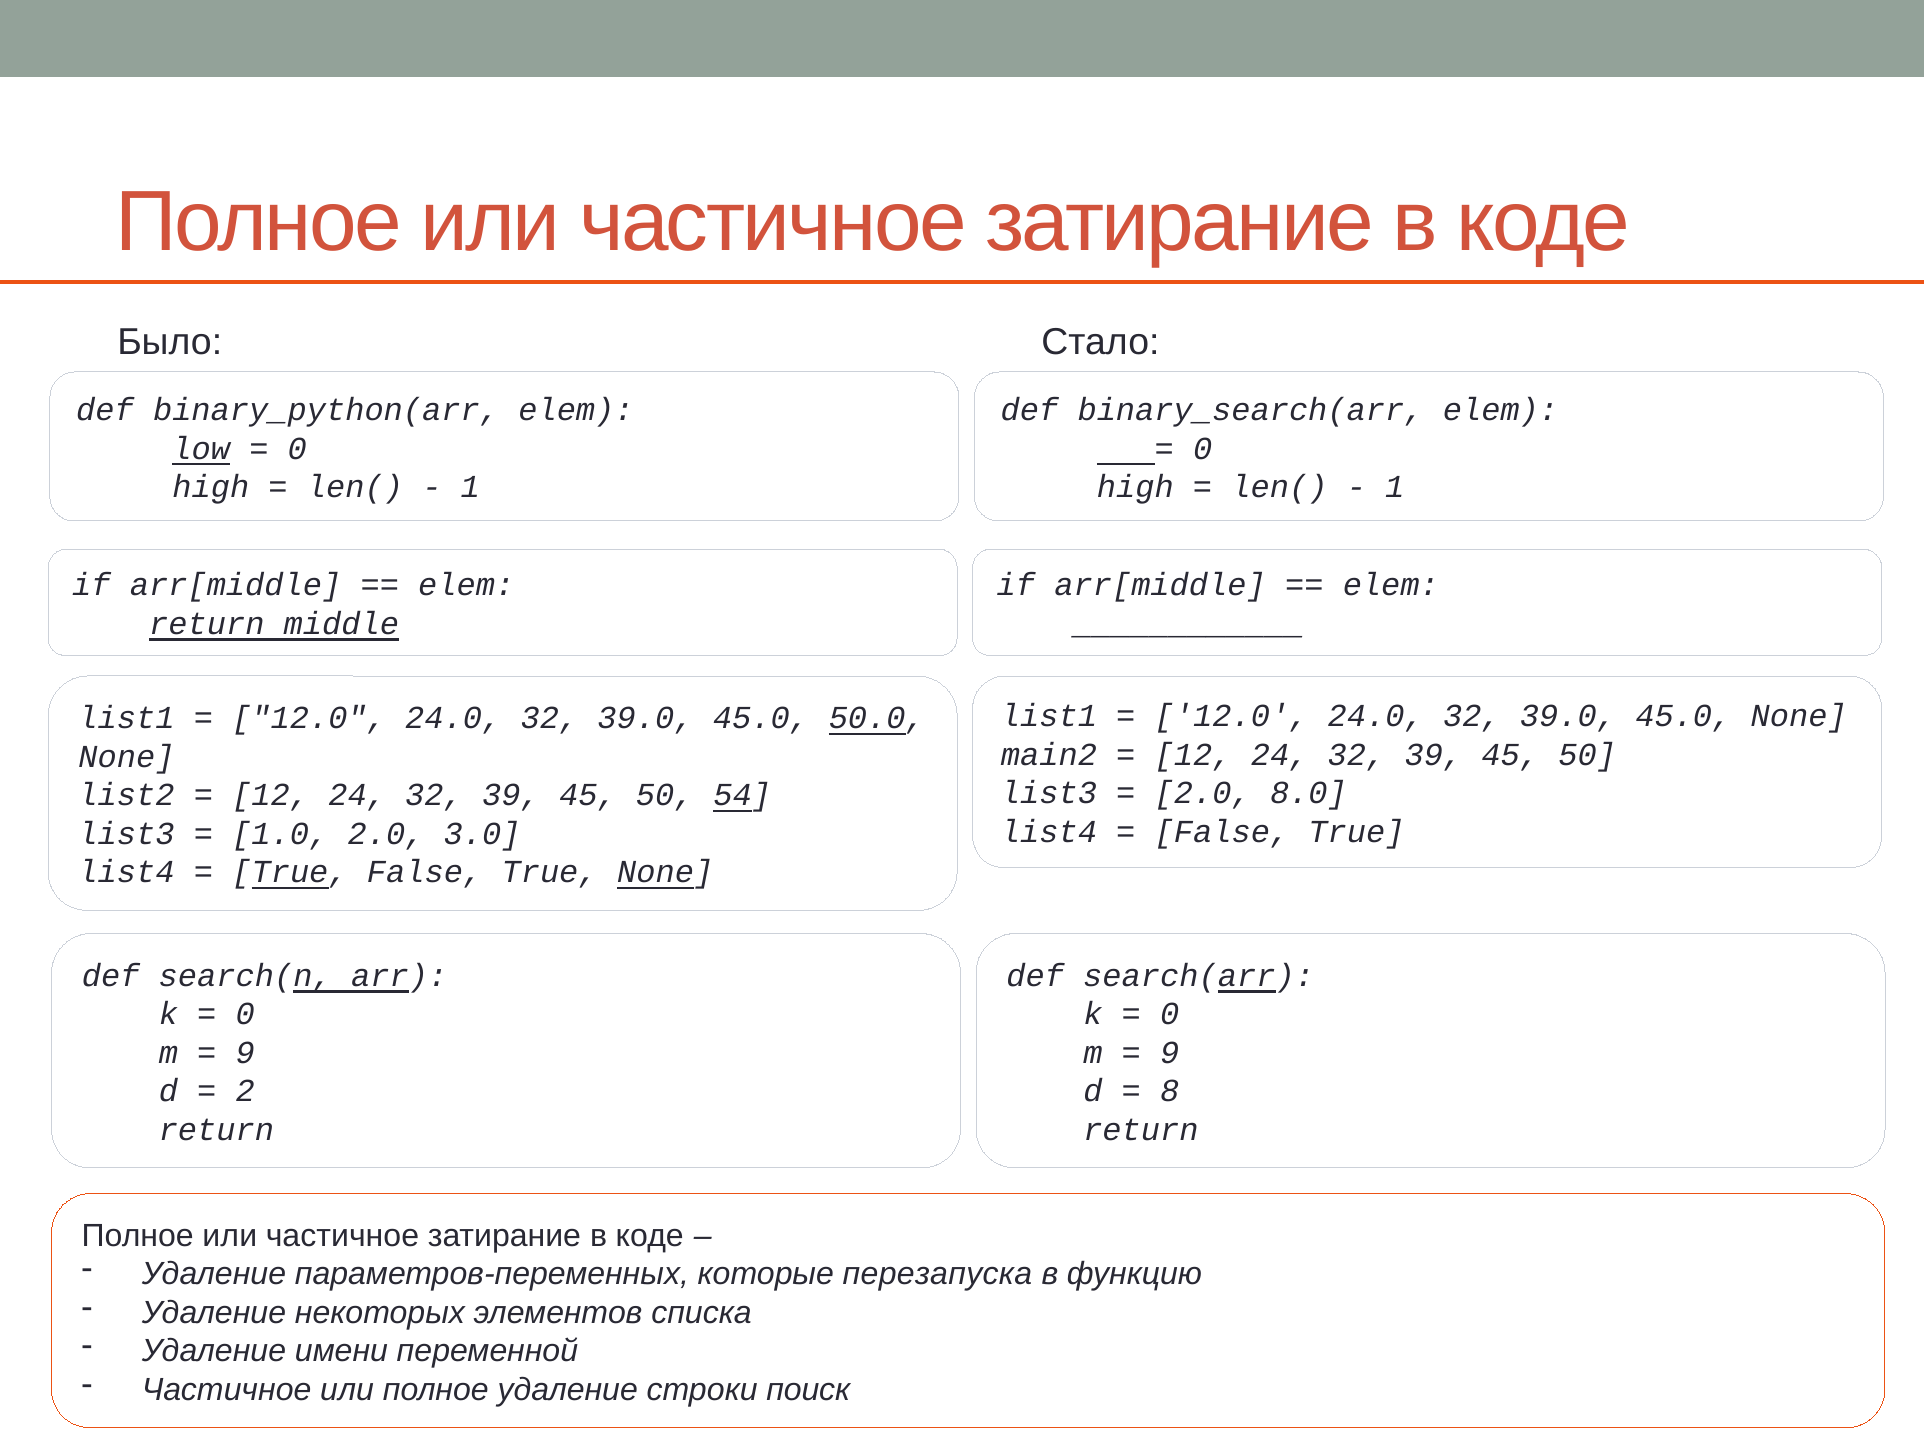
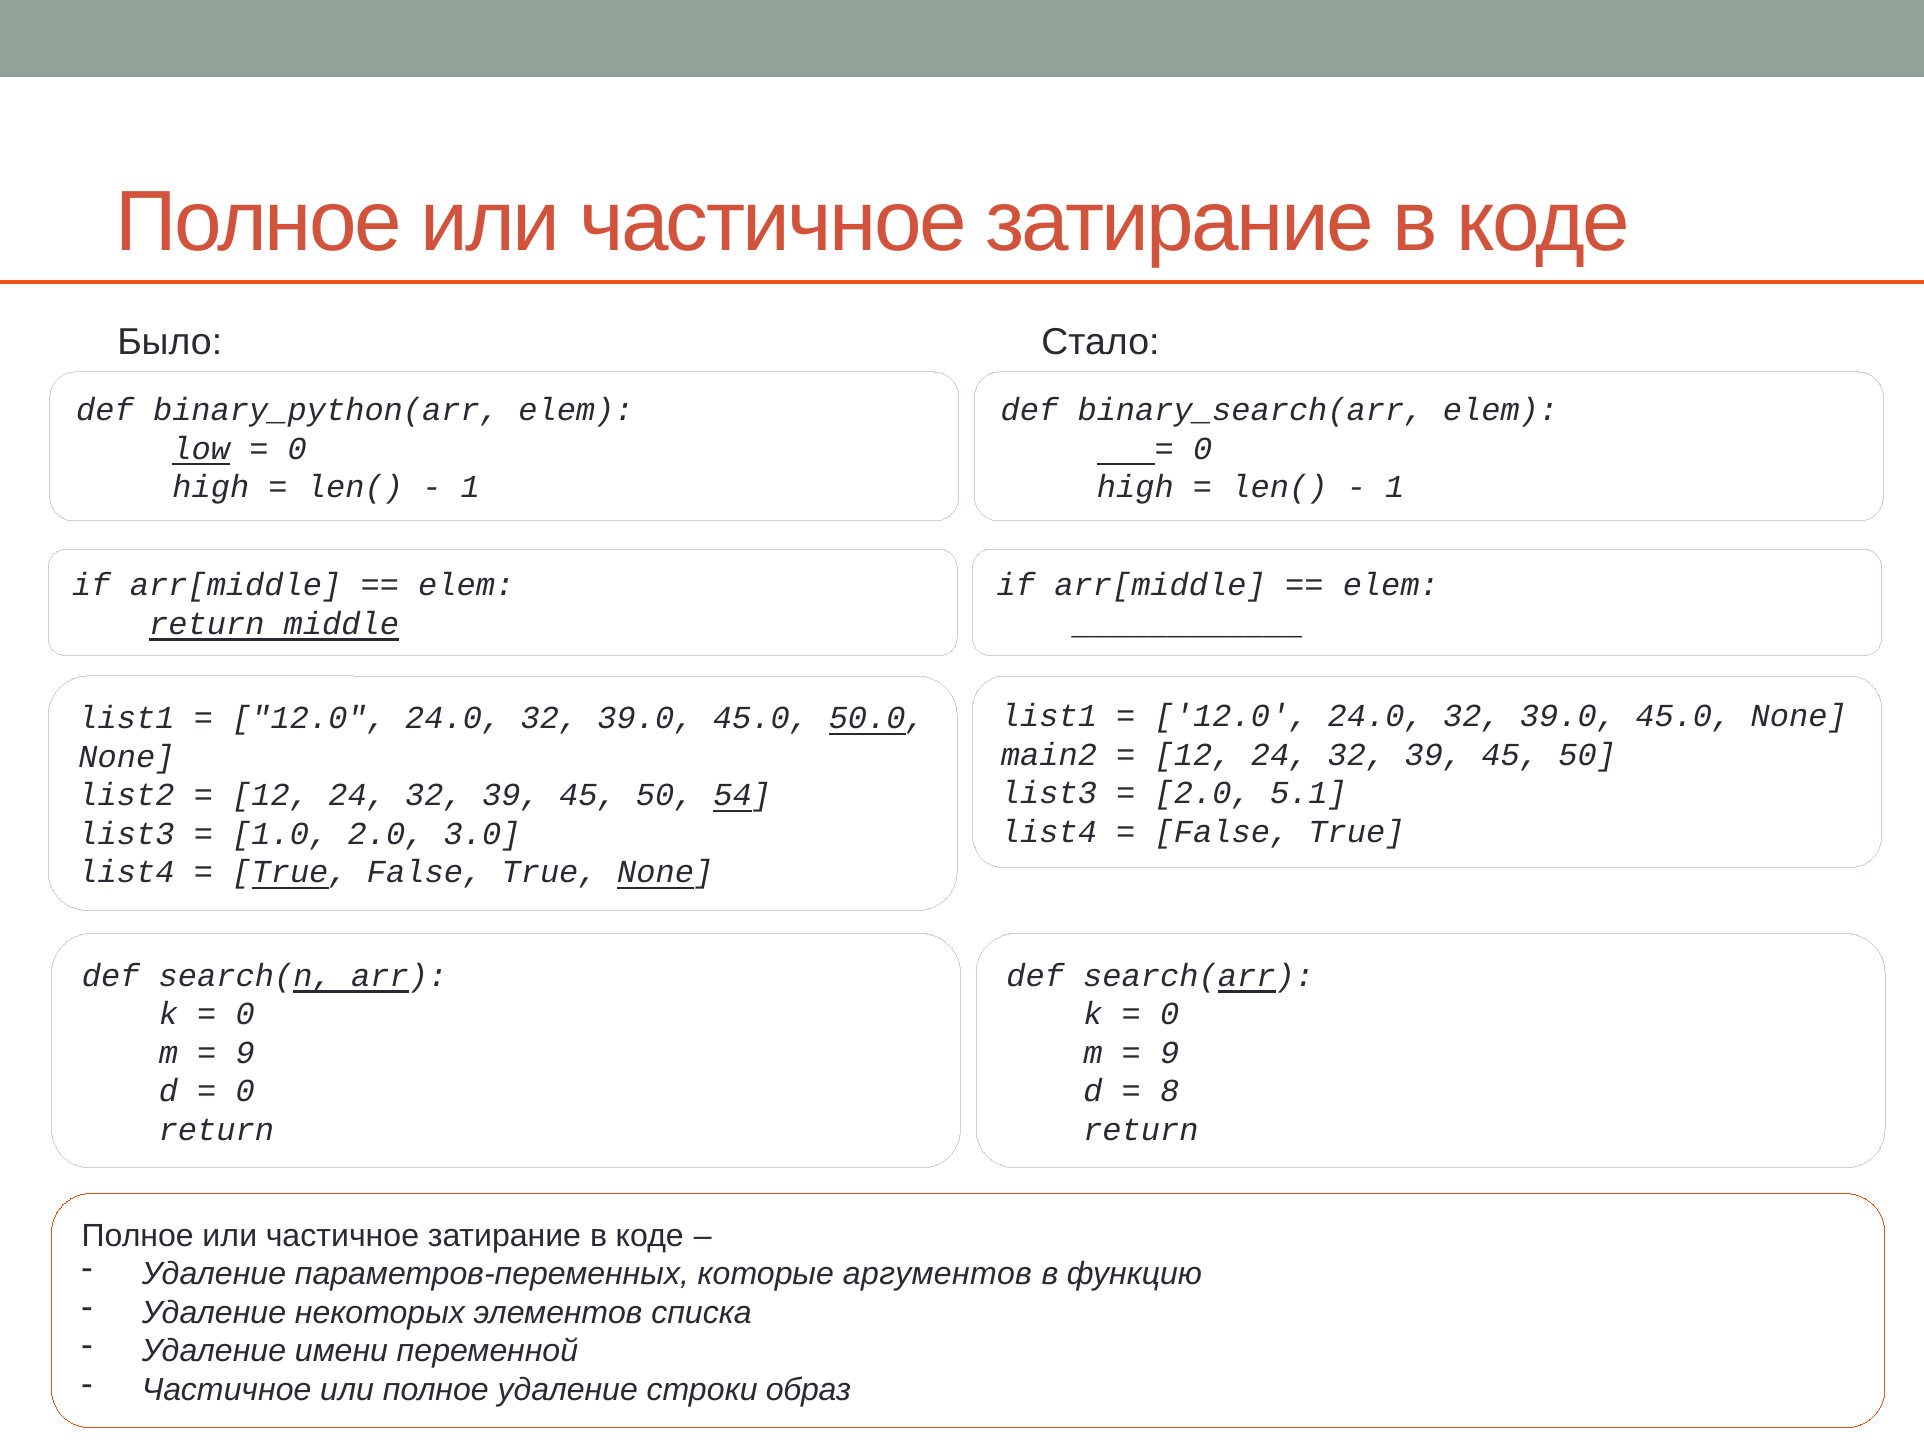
8.0: 8.0 -> 5.1 (1308, 793)
2: 2 -> 0 (245, 1091)
перезапуска: перезапуска -> аргументов (937, 1274)
поиск: поиск -> образ (808, 1390)
